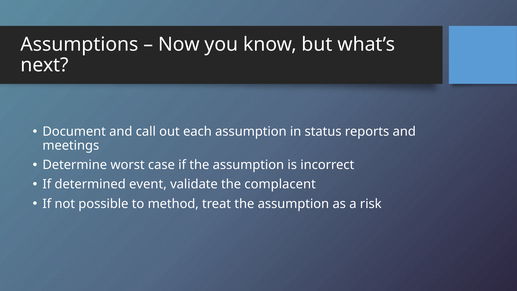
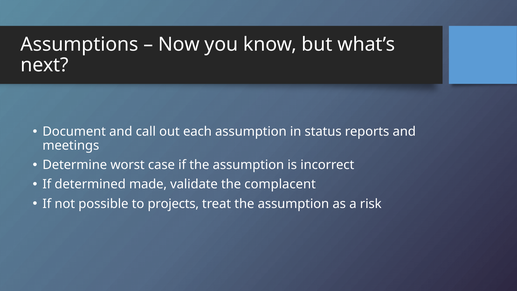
event: event -> made (148, 184)
method: method -> projects (173, 204)
